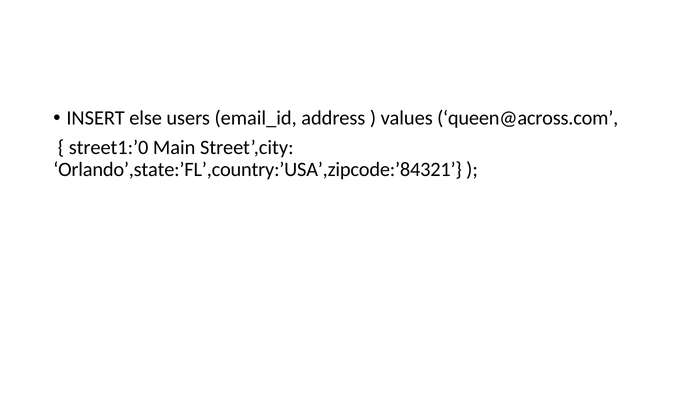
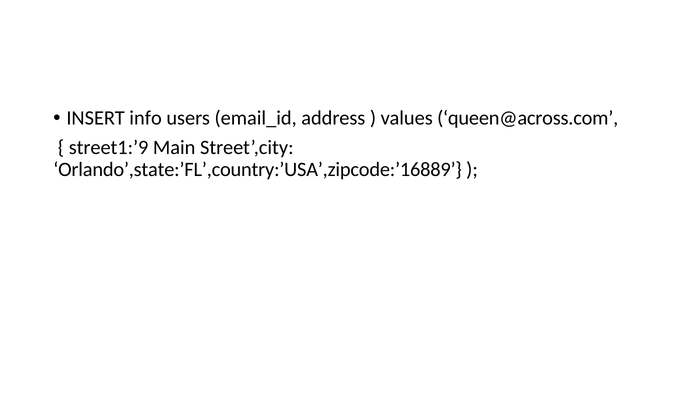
else: else -> info (146, 118)
street1:’0: street1:’0 -> street1:’9 (109, 147)
Orlando’,state:’FL’,country:’USA’,zipcode:’84321: Orlando’,state:’FL’,country:’USA’,zipcode:’84321 -> Orlando’,state:’FL’,country:’USA’,zipcode:’16889 (258, 170)
